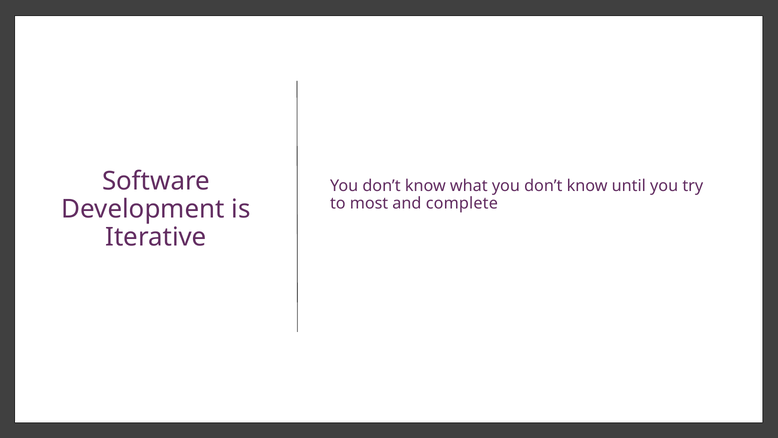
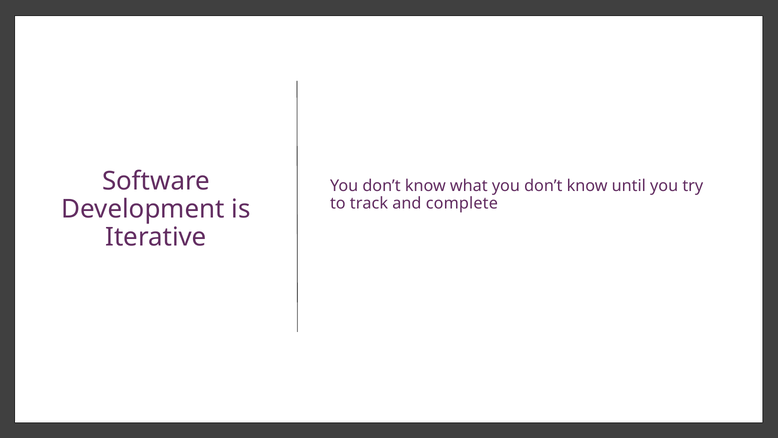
most: most -> track (369, 203)
